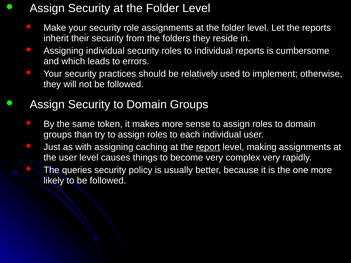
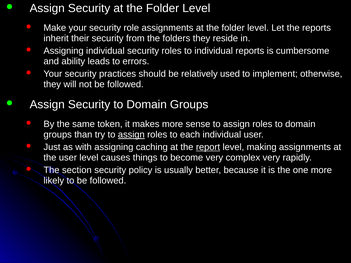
which: which -> ability (73, 61)
assign underline: none -> present (131, 135)
queries: queries -> section (77, 170)
